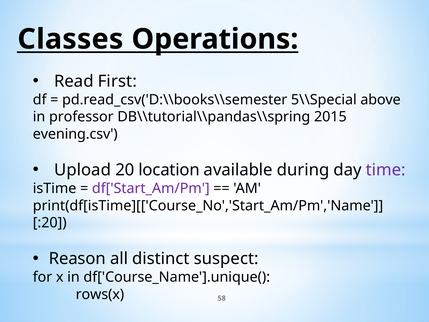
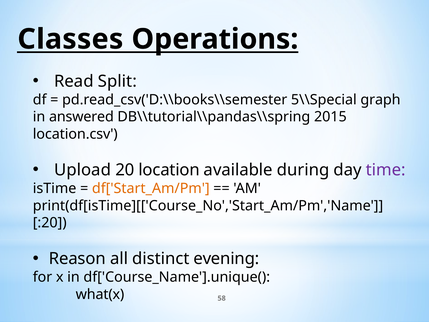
First: First -> Split (117, 81)
above: above -> graph (381, 100)
professor: professor -> answered (81, 117)
evening.csv: evening.csv -> location.csv (75, 134)
df['Start_Am/Pm colour: purple -> orange (151, 188)
suspect: suspect -> evening (226, 259)
rows(x: rows(x -> what(x (100, 294)
